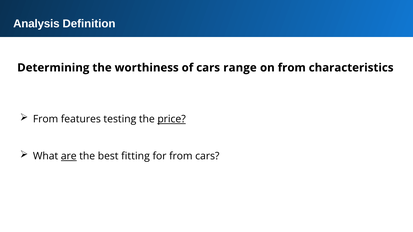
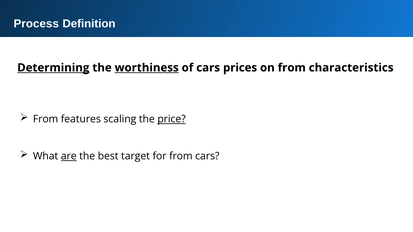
Analysis: Analysis -> Process (36, 24)
Determining underline: none -> present (53, 68)
worthiness underline: none -> present (147, 68)
range: range -> prices (240, 68)
testing: testing -> scaling (120, 119)
fitting: fitting -> target (136, 156)
